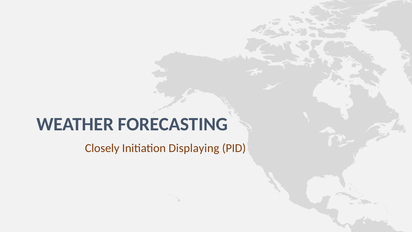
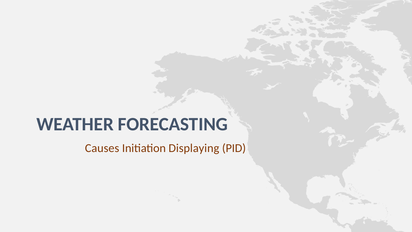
Closely: Closely -> Causes (102, 148)
